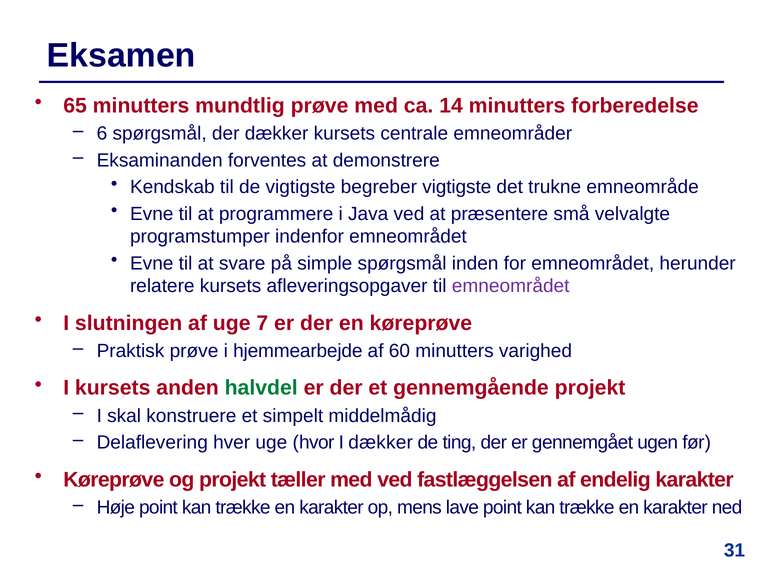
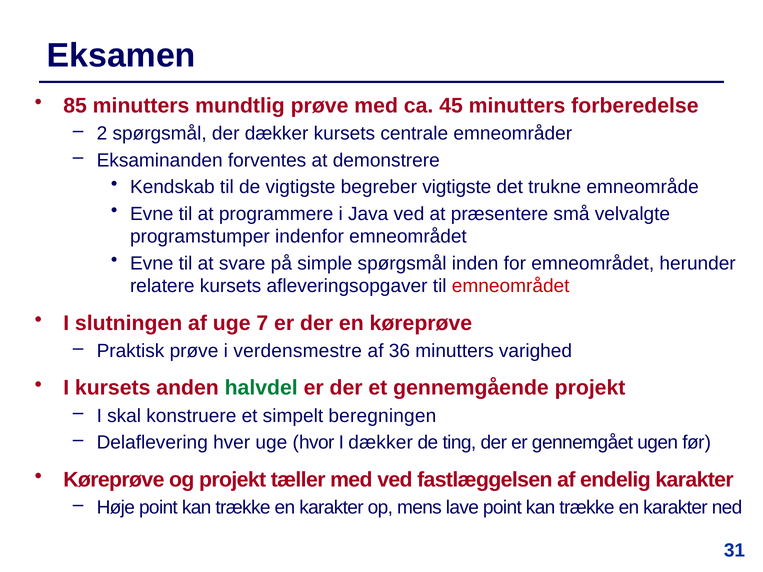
65: 65 -> 85 (75, 106)
14: 14 -> 45 (451, 106)
6: 6 -> 2 (102, 134)
emneområdet colour: purple -> red (511, 286)
hjemmearbejde: hjemmearbejde -> verdensmestre (298, 351)
60: 60 -> 36 (399, 351)
middelmådig: middelmådig -> beregningen (382, 416)
